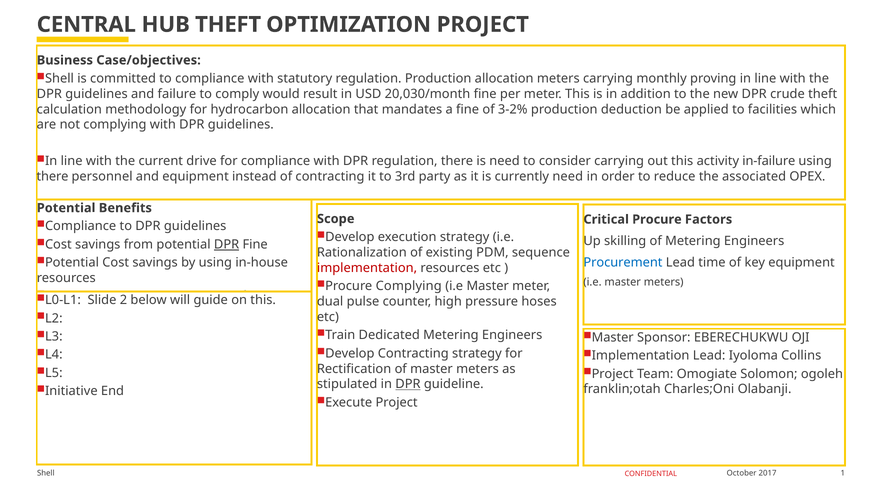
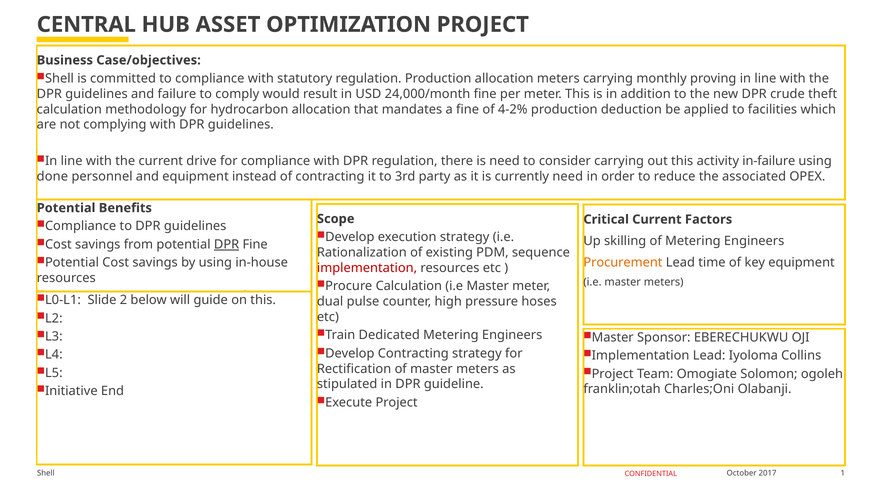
HUB THEFT: THEFT -> ASSET (228, 25)
20,030/month: 20,030/month -> 24,000/month (427, 94)
3-2%: 3-2% -> 4-2% (513, 109)
there: there -> done (52, 177)
Critical Procure: Procure -> Current (657, 219)
Procurement colour: blue -> orange (623, 263)
Procure Complying: Complying -> Calculation (409, 286)
DPR underline: present -> none (408, 384)
